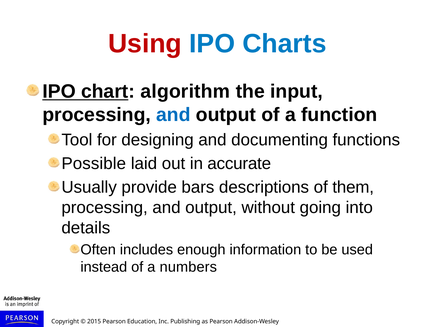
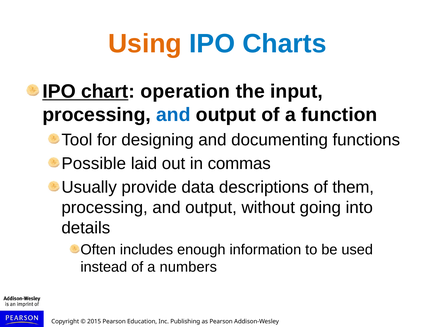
Using colour: red -> orange (145, 44)
algorithm: algorithm -> operation (185, 91)
accurate: accurate -> commas (239, 163)
bars: bars -> data (198, 187)
